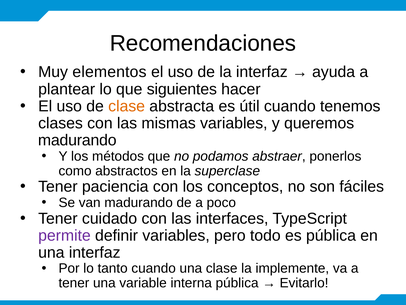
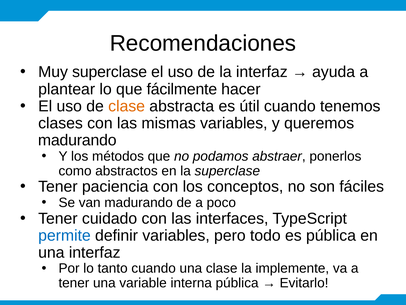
Muy elementos: elementos -> superclase (110, 72)
siguientes: siguientes -> fácilmente (182, 89)
permite colour: purple -> blue (64, 235)
